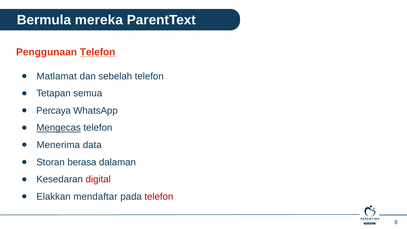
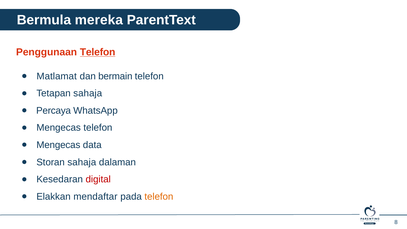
sebelah: sebelah -> bermain (115, 76)
Tetapan semua: semua -> sahaja (88, 93)
Mengecas underline: present -> none (59, 128)
Menerima: Menerima -> Mengecas (58, 145)
Storan berasa: berasa -> sahaja (82, 162)
telefon colour: red -> orange (159, 197)
